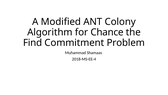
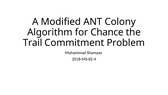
Find: Find -> Trail (33, 42)
